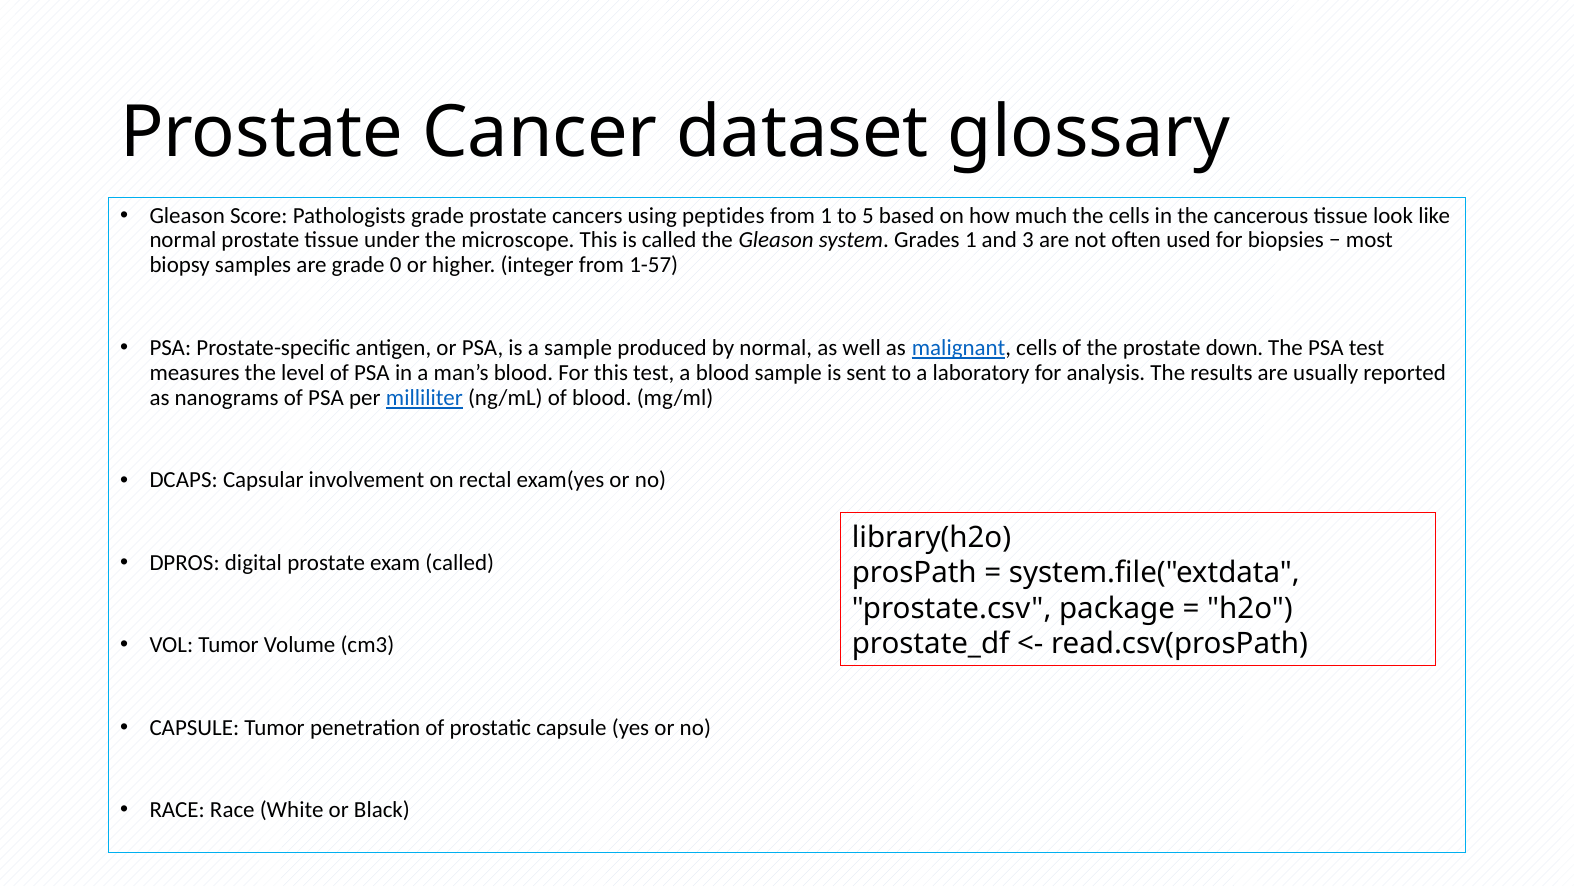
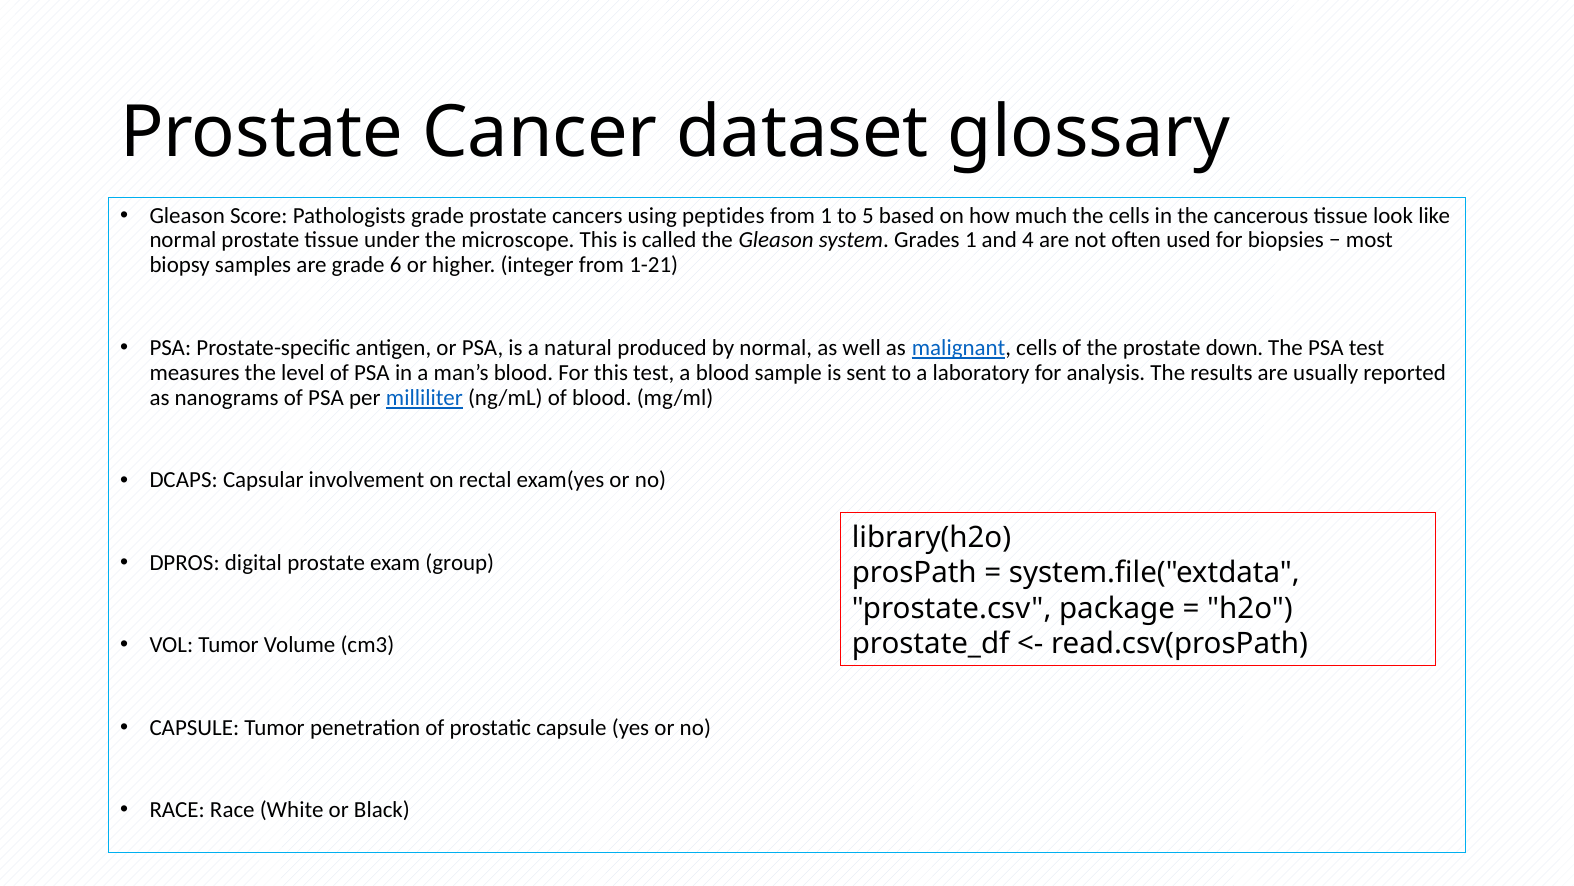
3: 3 -> 4 (1028, 240)
0: 0 -> 6 (396, 265)
1-57: 1-57 -> 1-21 (654, 265)
a sample: sample -> natural (578, 348)
exam called: called -> group (460, 562)
